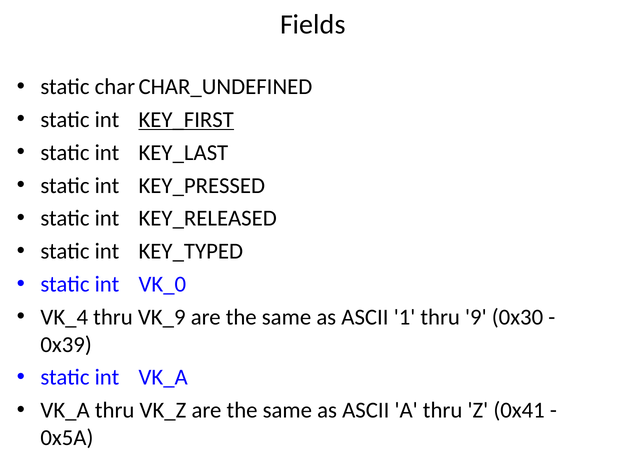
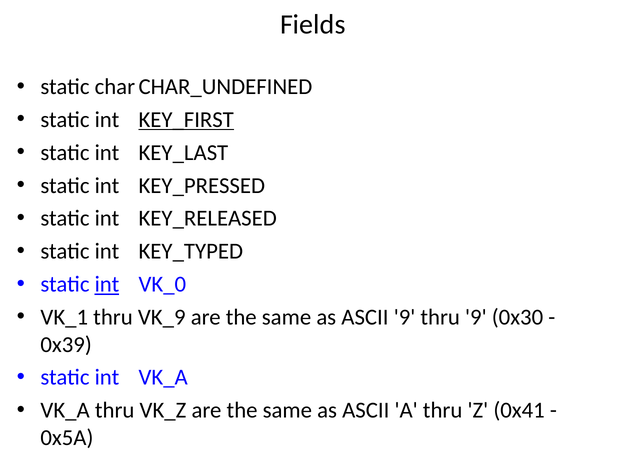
int underline: none -> present (107, 284)
VK_4: VK_4 -> VK_1 (64, 317)
ASCII 1: 1 -> 9 (405, 317)
